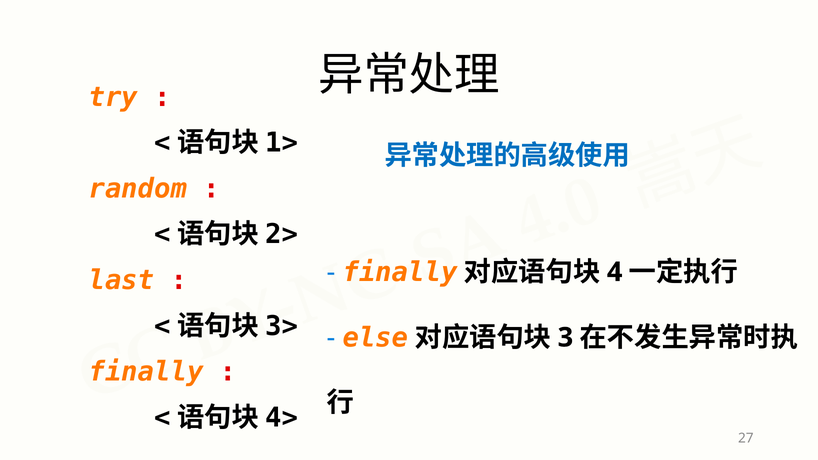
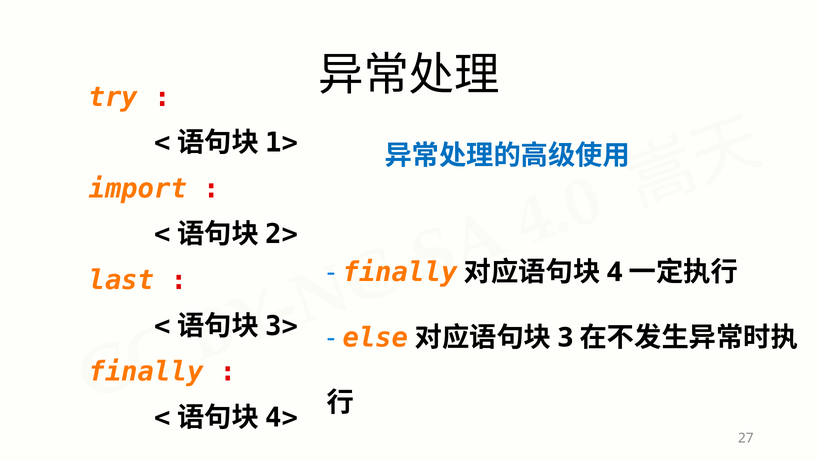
random: random -> import (138, 189)
